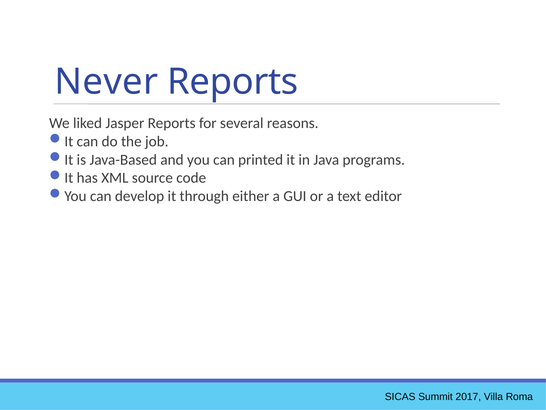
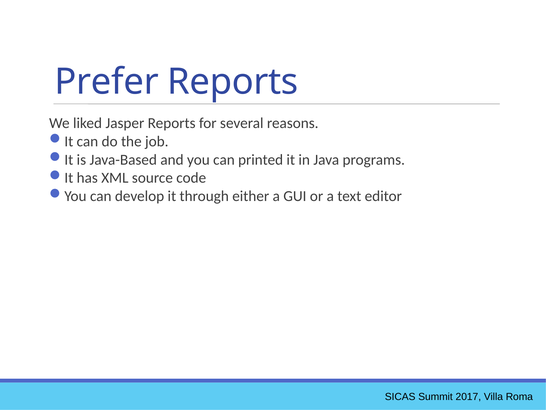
Never: Never -> Prefer (107, 82)
